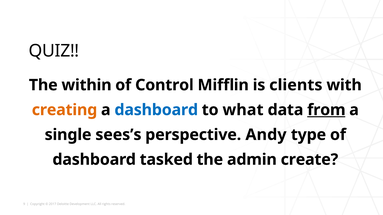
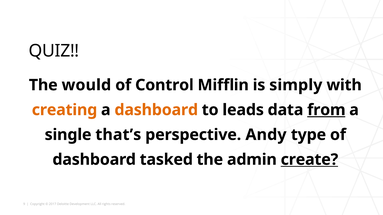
within: within -> would (86, 85)
clients: clients -> simply (296, 85)
dashboard colour: blue -> orange (156, 110)
what: what -> leads (243, 110)
sees’s: sees’s -> that’s (118, 135)
create underline: none -> present (309, 160)
